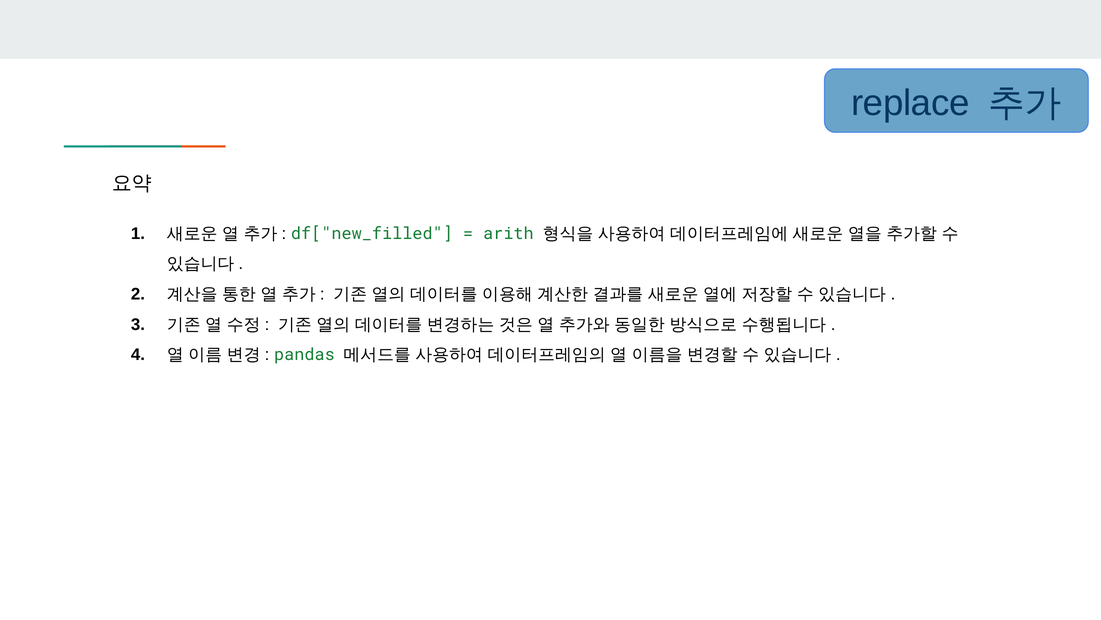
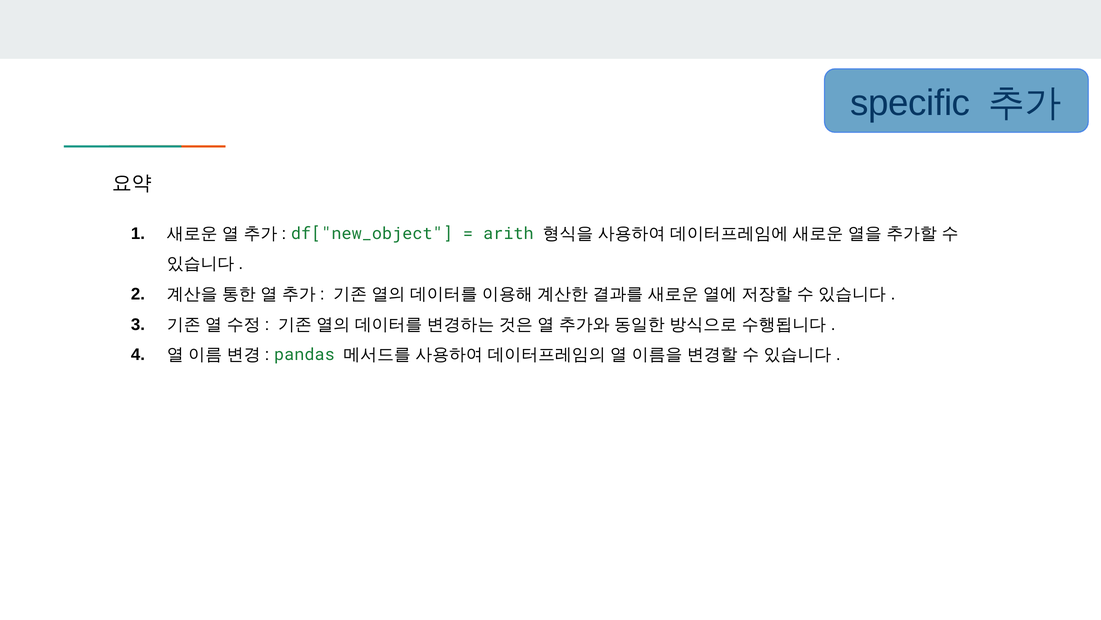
replace: replace -> specific (910, 103)
df["new_filled: df["new_filled -> df["new_object (372, 233)
